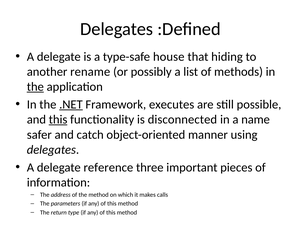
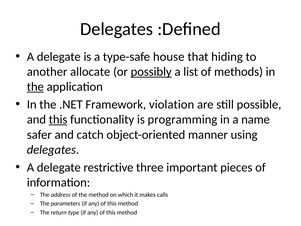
rename: rename -> allocate (90, 72)
possibly underline: none -> present (151, 72)
.NET underline: present -> none (71, 104)
executes: executes -> violation (172, 104)
disconnected: disconnected -> programming (182, 119)
reference: reference -> restrictive (108, 167)
